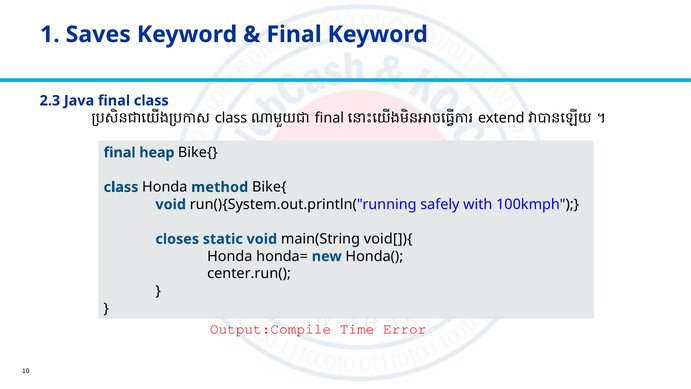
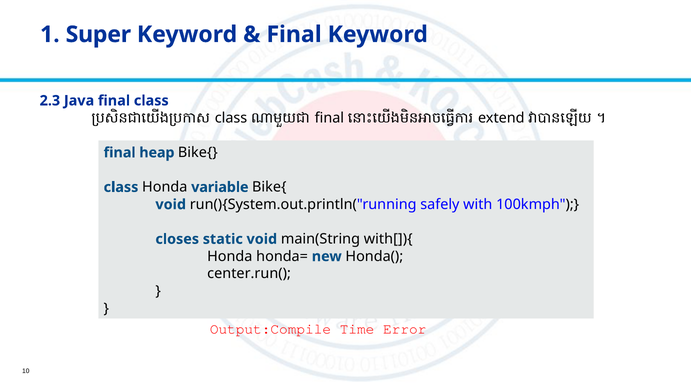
Saves: Saves -> Super (98, 34)
method: method -> variable (220, 187)
void[]){: void[]){ -> with[]){ (388, 239)
